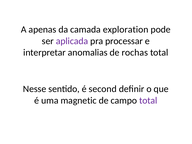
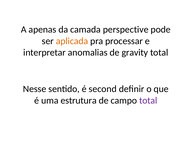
exploration: exploration -> perspective (126, 29)
aplicada colour: purple -> orange (72, 41)
rochas: rochas -> gravity (135, 53)
magnetic: magnetic -> estrutura (79, 100)
